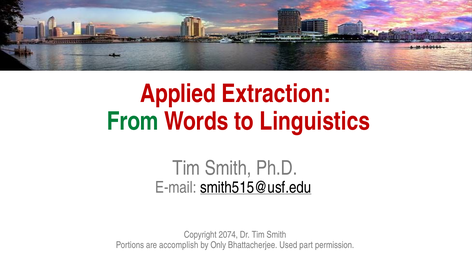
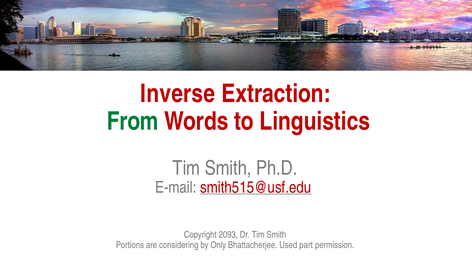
Applied: Applied -> Inverse (178, 93)
smith515@usf.edu colour: black -> red (256, 187)
2074: 2074 -> 2093 (228, 234)
accomplish: accomplish -> considering (179, 245)
